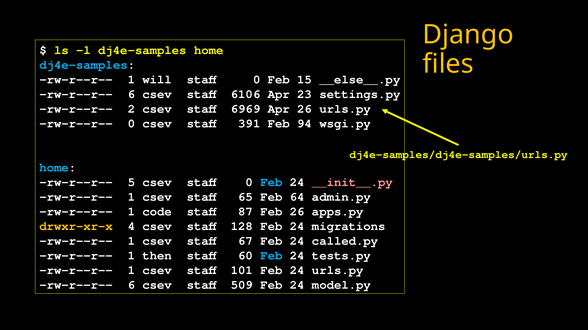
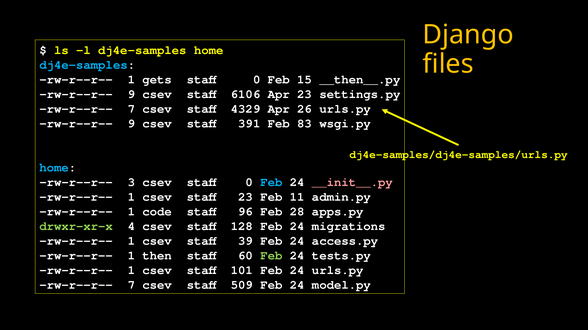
will: will -> gets (157, 80)
__else__.py: __else__.py -> __then__.py (360, 80)
6: 6 -> 9 (131, 94)
2: 2 -> 7 (131, 109)
6969: 6969 -> 4329 (246, 109)
0: 0 -> 9 (131, 124)
94: 94 -> 83 (305, 124)
5: 5 -> 3 (131, 183)
staff 65: 65 -> 23 (246, 197)
64: 64 -> 11 (297, 197)
87: 87 -> 96 (246, 212)
Feb 26: 26 -> 28 (297, 212)
drwxr-xr-x colour: yellow -> light green (76, 227)
67: 67 -> 39 (246, 241)
called.py: called.py -> access.py (345, 241)
Feb colour: light blue -> light green (271, 256)
6: 6 -> 7 (131, 286)
